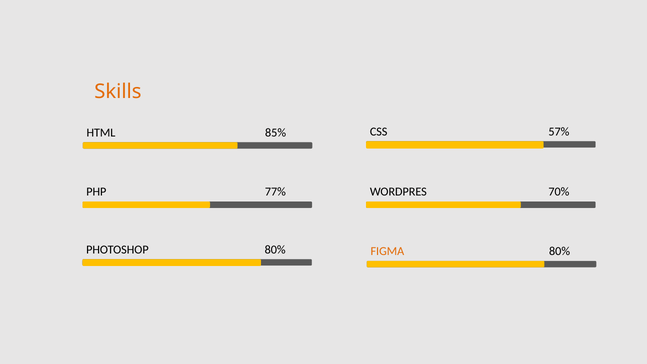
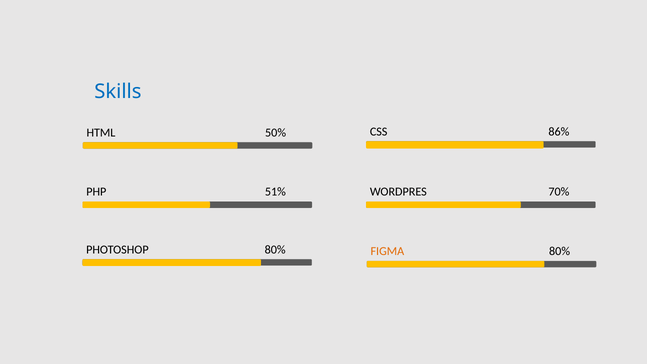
Skills colour: orange -> blue (118, 92)
57%: 57% -> 86% (559, 131)
85%: 85% -> 50% (276, 133)
77%: 77% -> 51% (275, 192)
